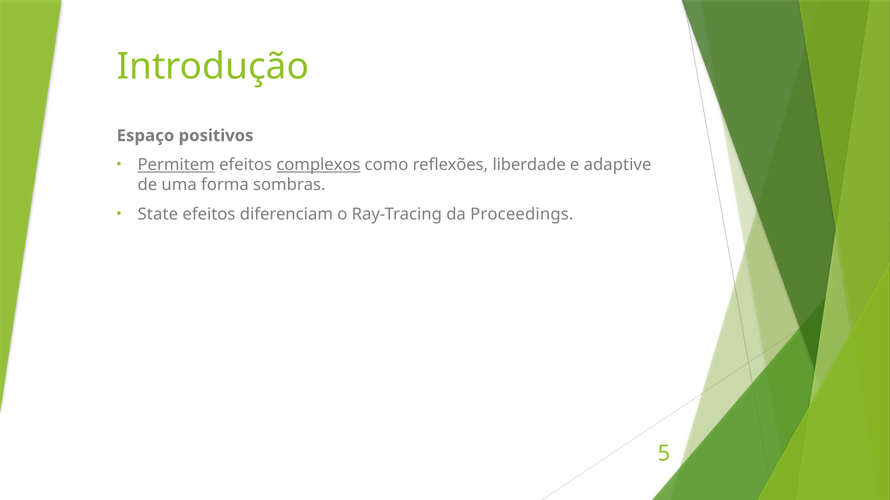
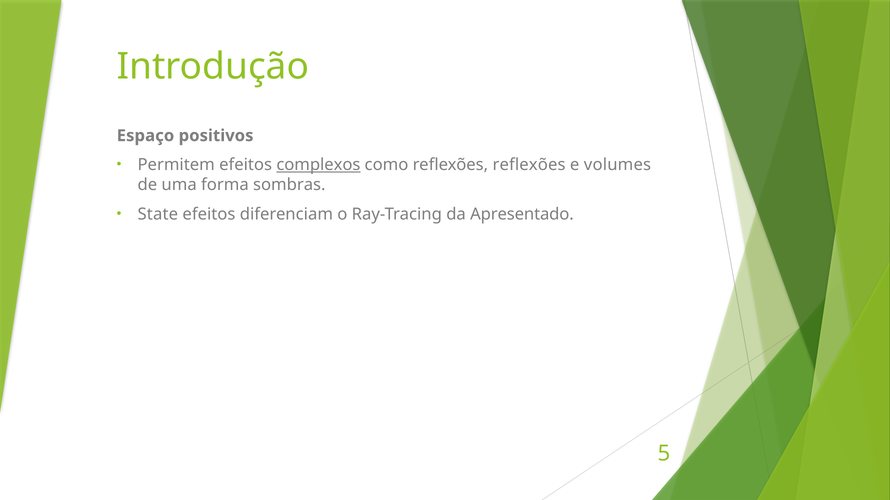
Permitem underline: present -> none (176, 165)
reflexões liberdade: liberdade -> reflexões (529, 165)
adaptive: adaptive -> volumes (617, 165)
Proceedings: Proceedings -> Apresentado (522, 214)
